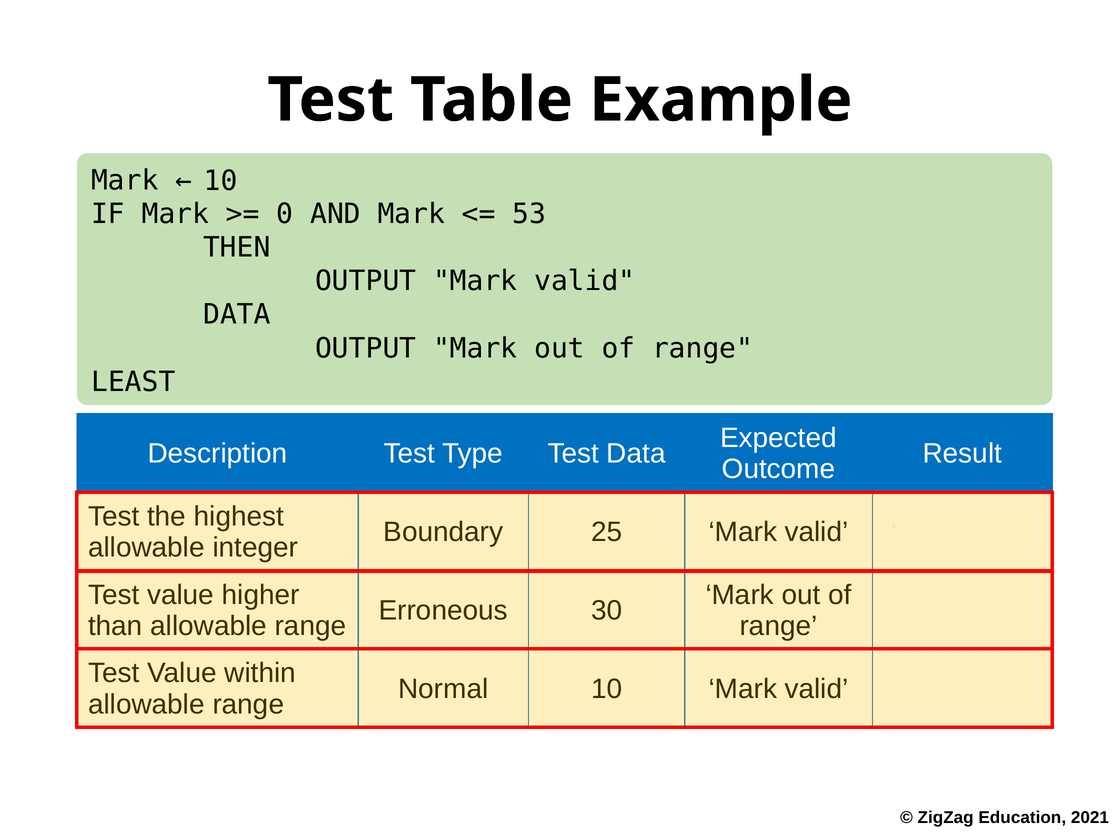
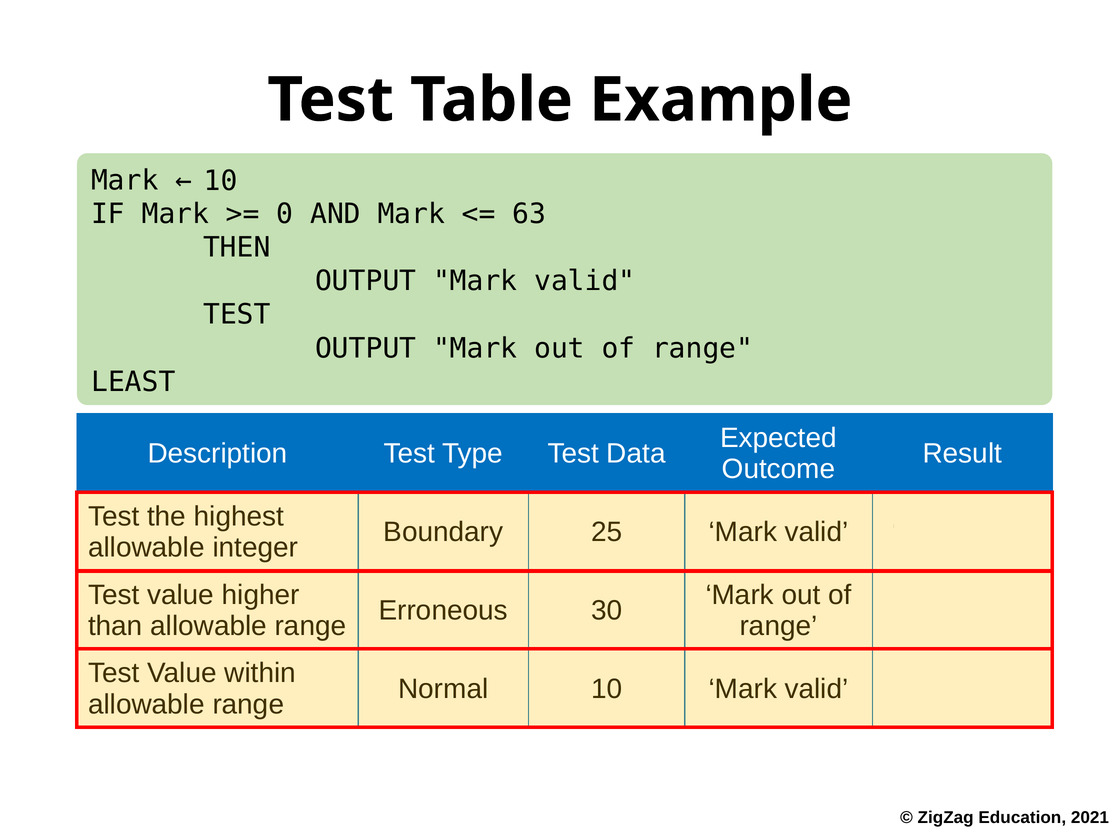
53: 53 -> 63 (529, 214)
DATA: DATA -> TEST (237, 315)
